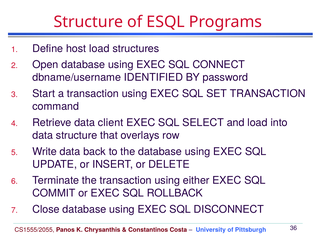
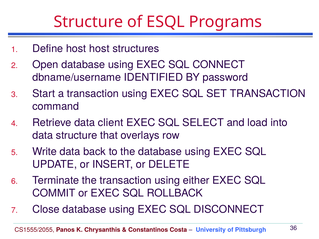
host load: load -> host (99, 49)
